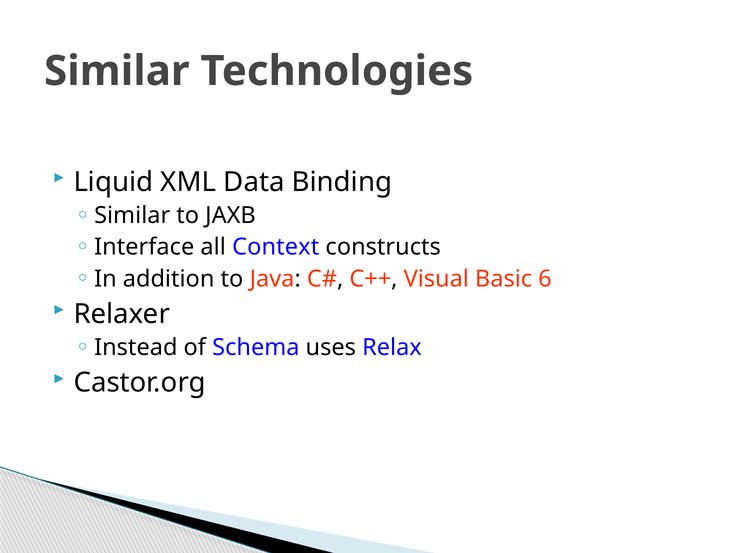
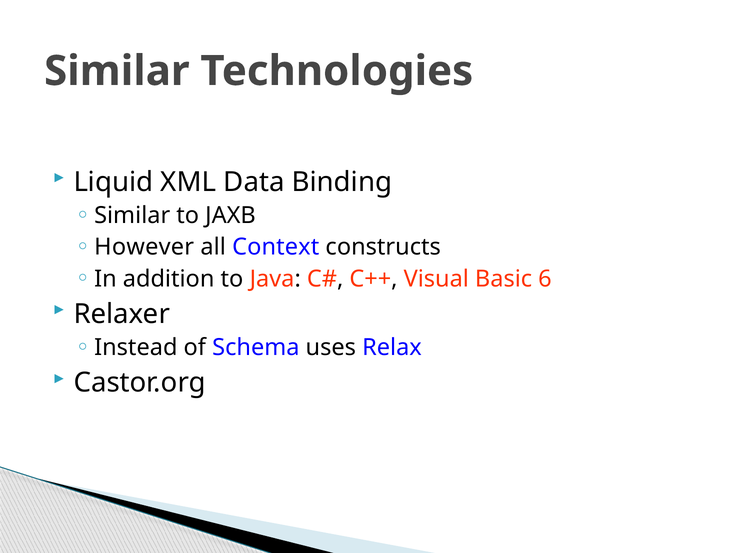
Interface: Interface -> However (144, 247)
